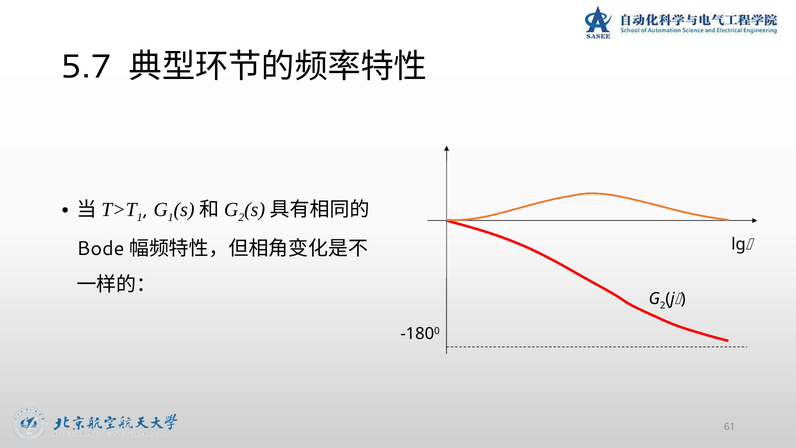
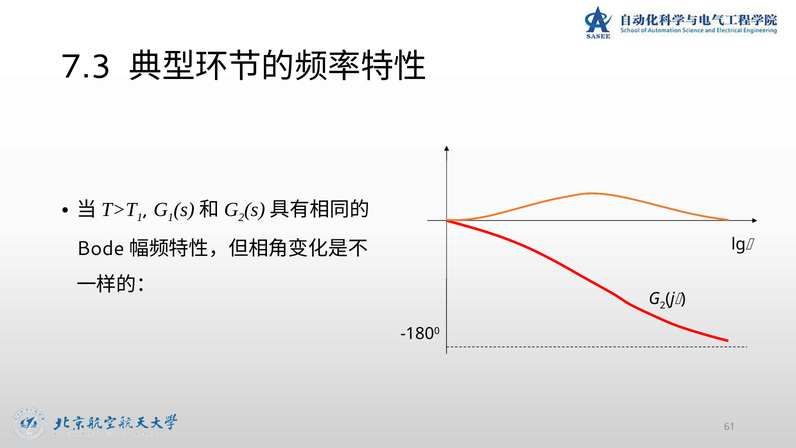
5.7: 5.7 -> 7.3 (86, 67)
